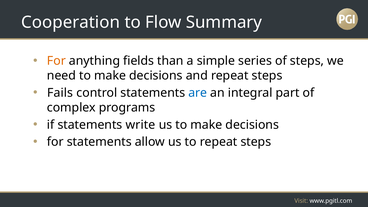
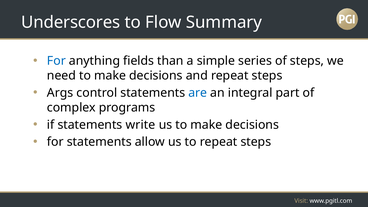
Cooperation: Cooperation -> Underscores (71, 22)
For colour: orange -> blue (56, 61)
Fails: Fails -> Args (60, 93)
